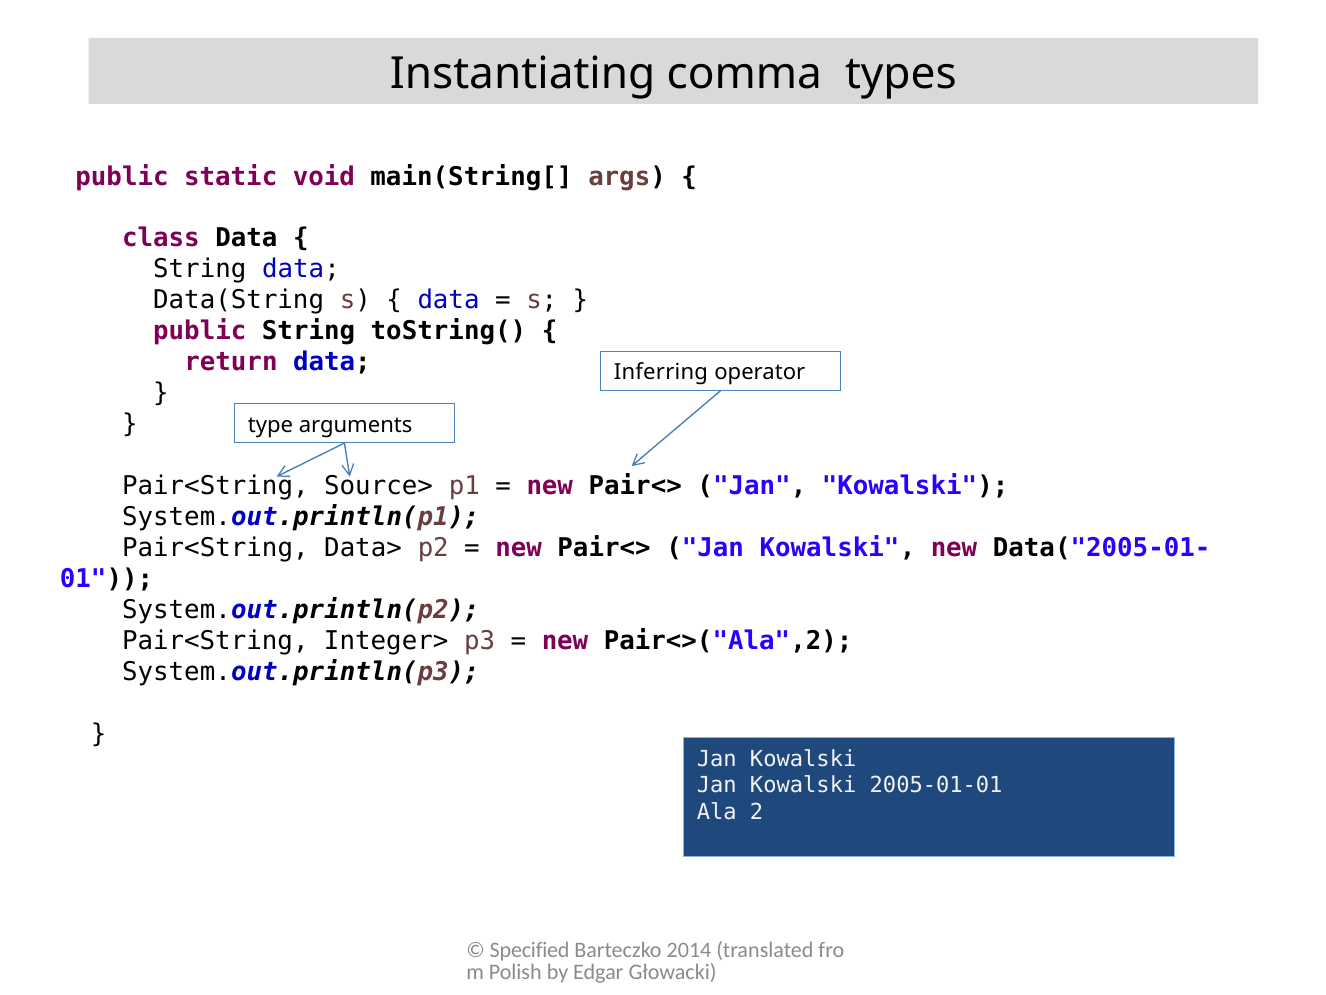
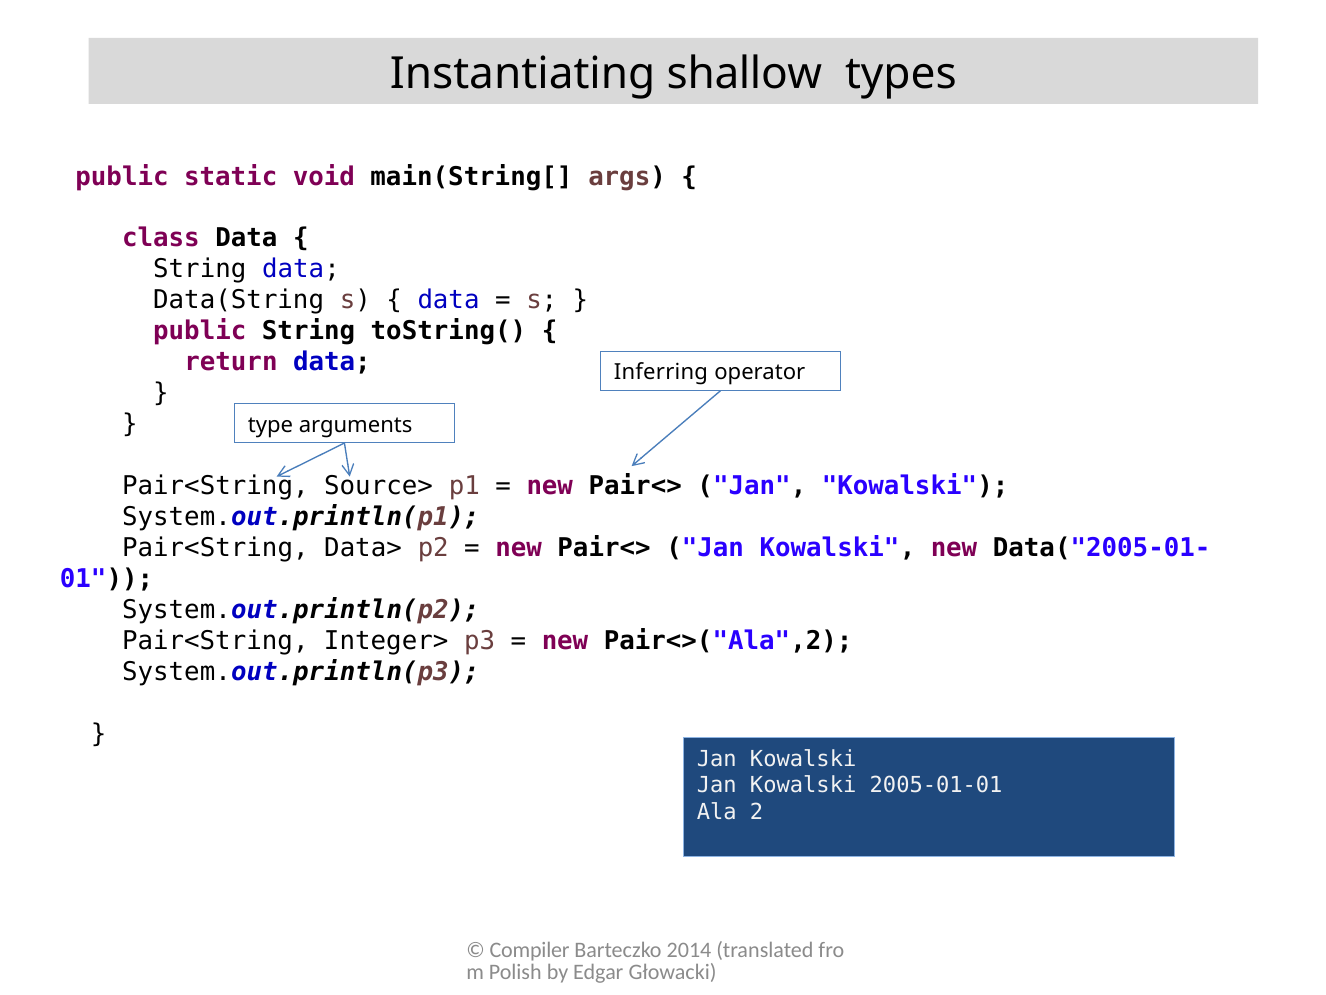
comma: comma -> shallow (744, 74)
Specified: Specified -> Compiler (530, 950)
